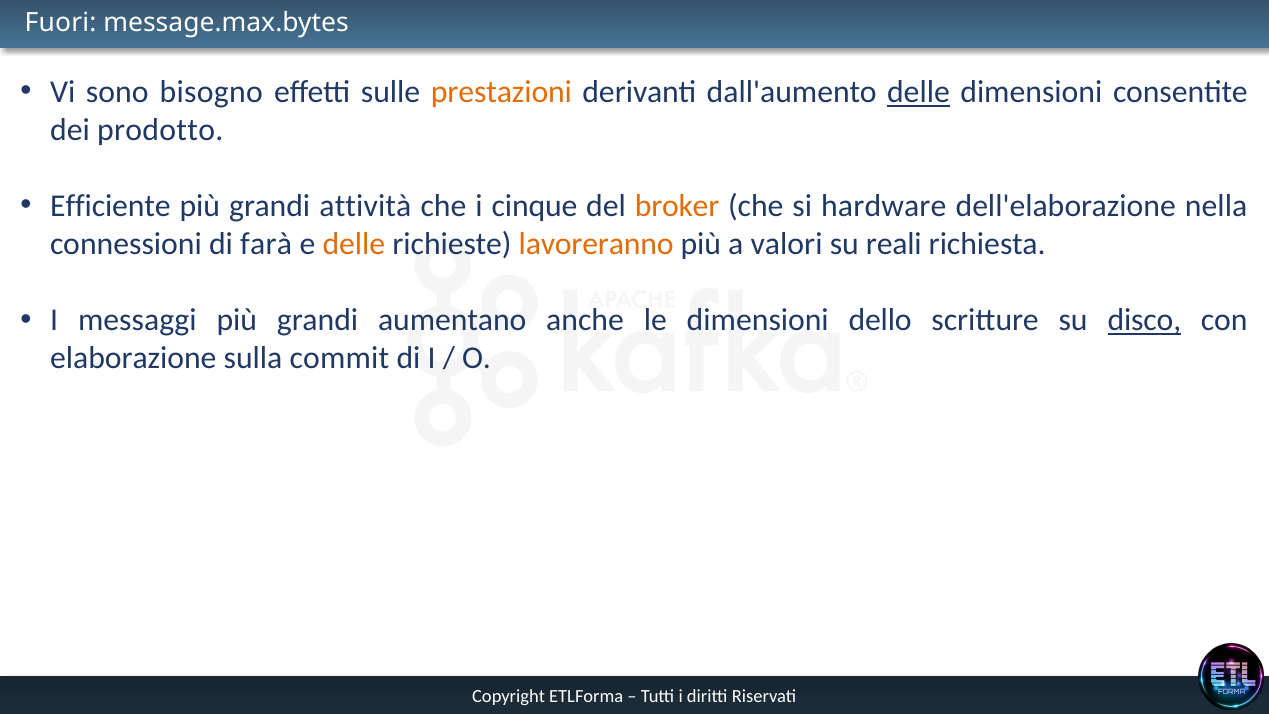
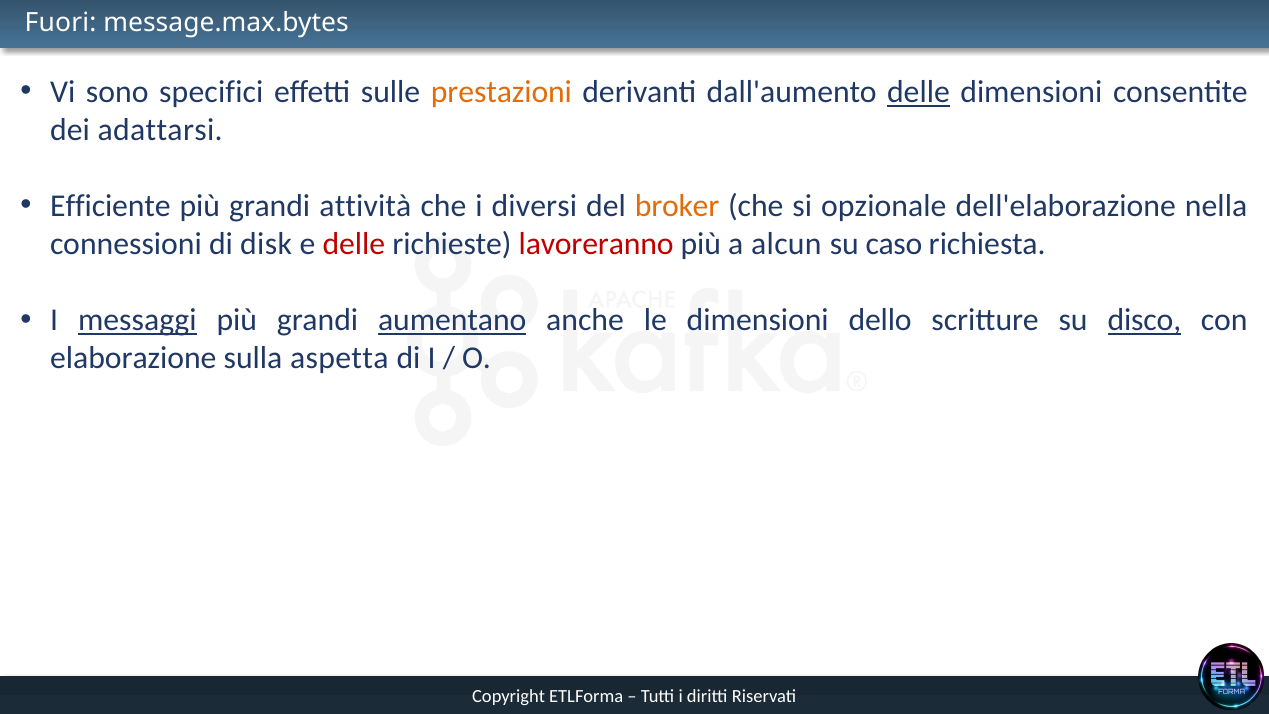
bisogno: bisogno -> specifici (211, 92)
prodotto: prodotto -> adattarsi (160, 130)
cinque: cinque -> diversi (534, 206)
hardware: hardware -> opzionale (884, 206)
farà: farà -> disk (266, 244)
delle colour: orange -> red (354, 244)
lavoreranno colour: orange -> red (596, 244)
valori: valori -> alcun (786, 244)
reali: reali -> caso (894, 244)
messaggi underline: none -> present (137, 320)
aumentano underline: none -> present (452, 320)
commit: commit -> aspetta (339, 358)
